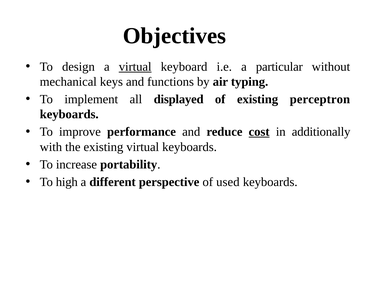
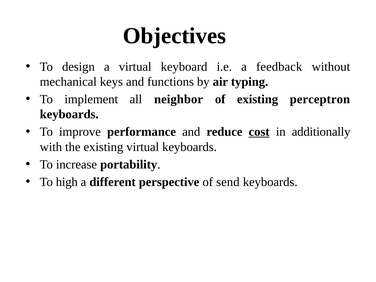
virtual underline: present -> none (135, 67)
particular: particular -> feedback (279, 67)
displayed: displayed -> neighbor (179, 99)
used: used -> send (228, 182)
